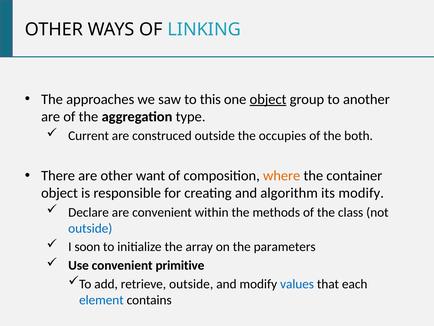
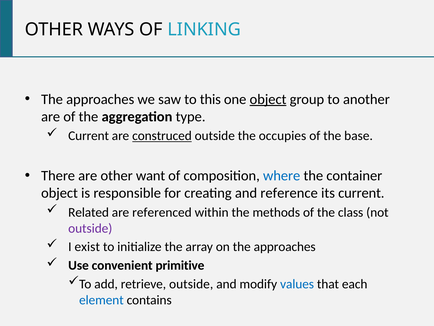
construced underline: none -> present (162, 136)
both: both -> base (359, 136)
where colour: orange -> blue (282, 176)
algorithm: algorithm -> reference (289, 193)
its modify: modify -> current (361, 193)
Declare: Declare -> Related (89, 212)
are convenient: convenient -> referenced (162, 212)
outside colour: blue -> purple (90, 228)
soon: soon -> exist (87, 247)
on the parameters: parameters -> approaches (285, 247)
